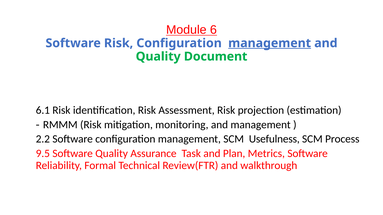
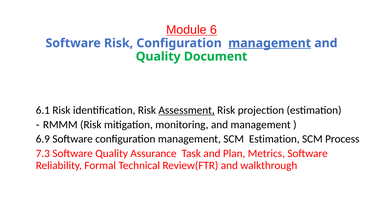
Assessment underline: none -> present (187, 110)
2.2: 2.2 -> 6.9 (43, 139)
SCM Usefulness: Usefulness -> Estimation (274, 139)
9.5: 9.5 -> 7.3 (43, 154)
